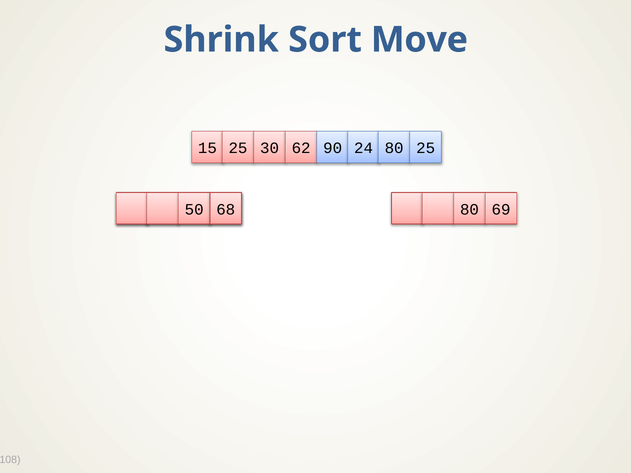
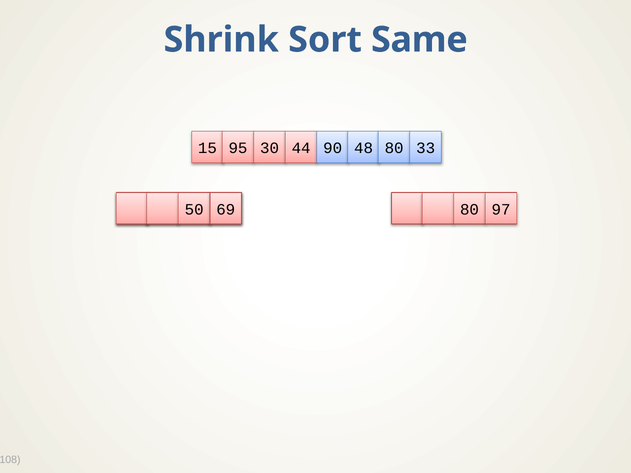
Move: Move -> Same (419, 40)
15 25: 25 -> 95 (238, 148)
62: 62 -> 44 (301, 148)
24: 24 -> 48 (364, 148)
80 25: 25 -> 33 (426, 148)
68: 68 -> 69 (226, 209)
69: 69 -> 97 (501, 209)
